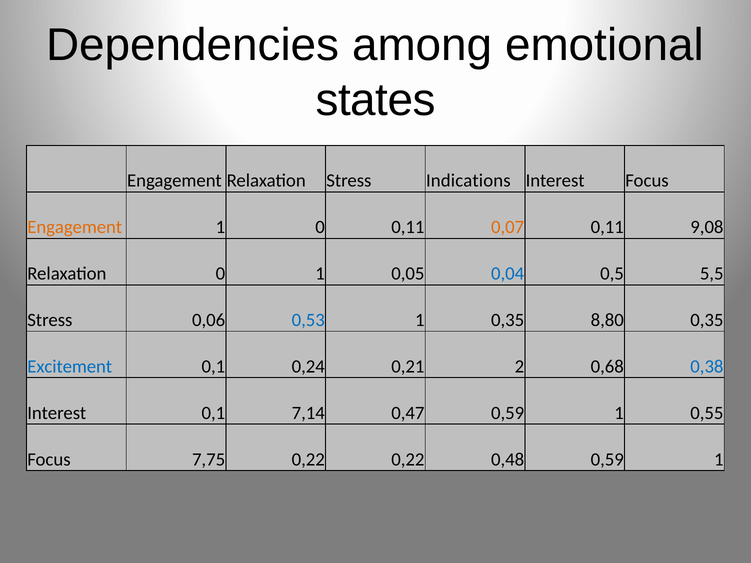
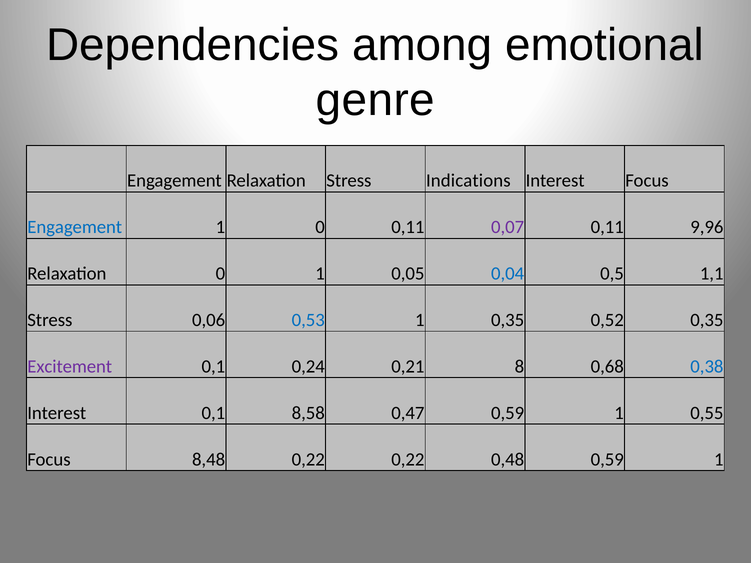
states: states -> genre (375, 100)
Engagement colour: orange -> blue (75, 227)
0,07 colour: orange -> purple (508, 227)
9,08: 9,08 -> 9,96 (707, 227)
5,5: 5,5 -> 1,1 (712, 274)
8,80: 8,80 -> 0,52 (607, 320)
Excitement colour: blue -> purple (70, 367)
2: 2 -> 8 (519, 367)
7,14: 7,14 -> 8,58 (308, 413)
7,75: 7,75 -> 8,48 (209, 460)
